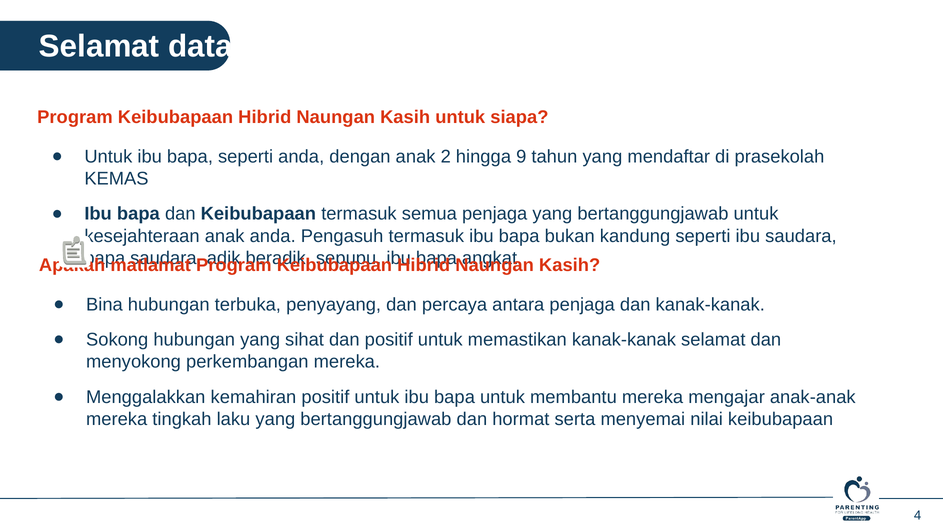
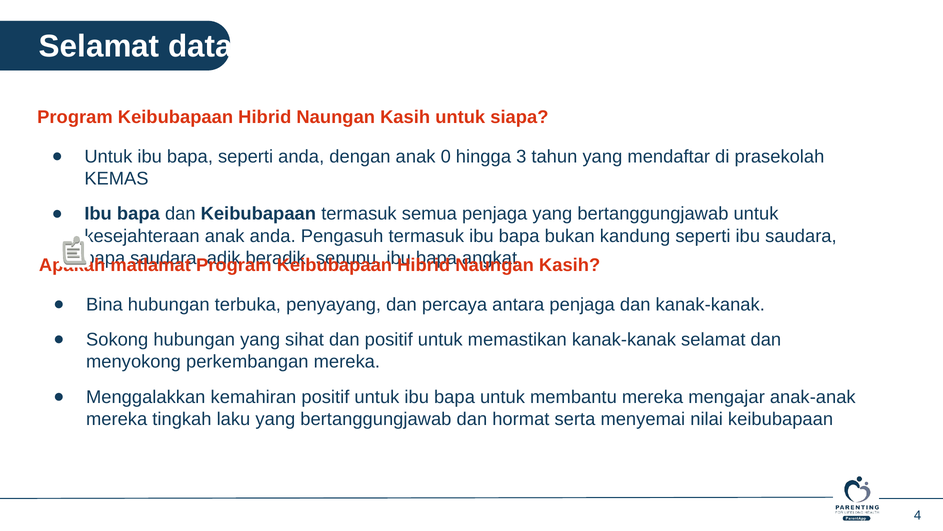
2: 2 -> 0 (446, 157)
9: 9 -> 3 (521, 157)
